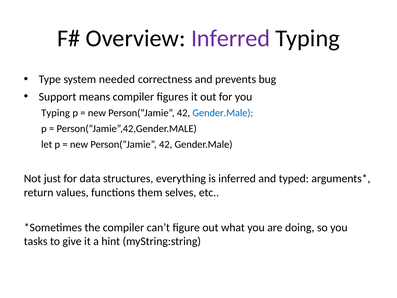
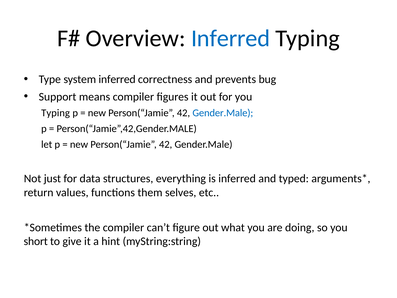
Inferred colour: purple -> blue (231, 38)
system needed: needed -> inferred (117, 79)
tasks: tasks -> short (36, 241)
